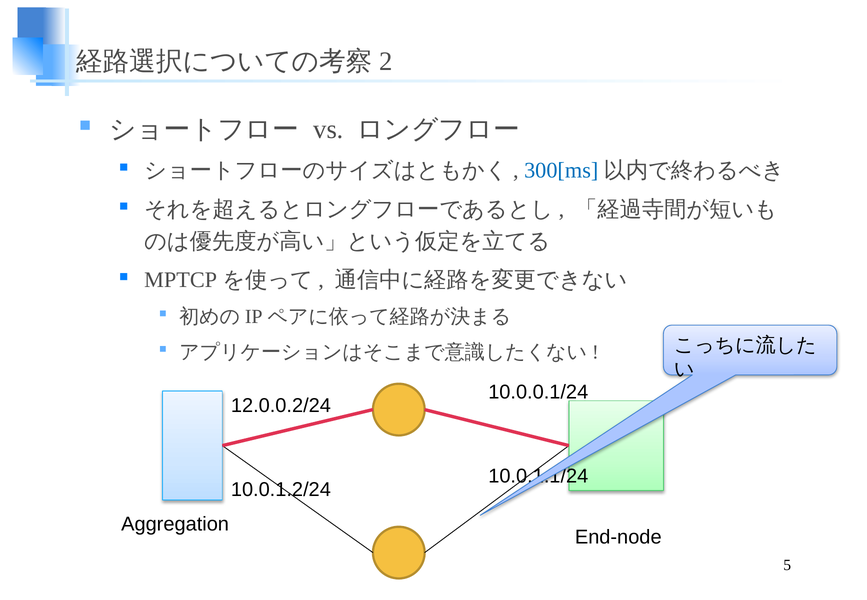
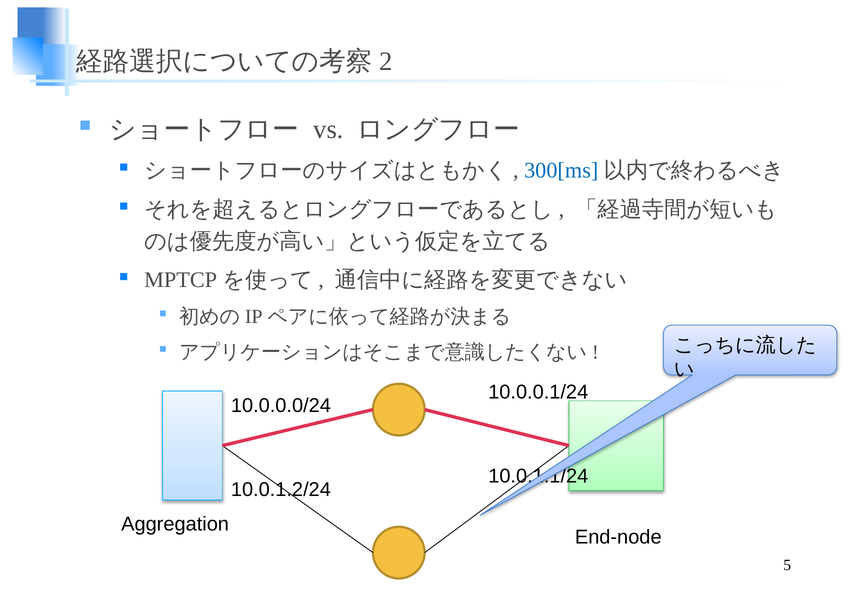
12.0.0.2/24: 12.0.0.2/24 -> 10.0.0.0/24 (281, 406)
